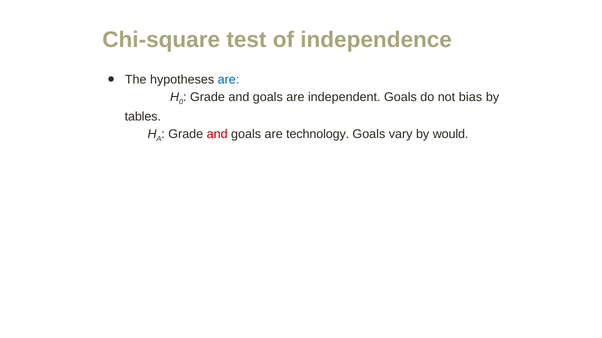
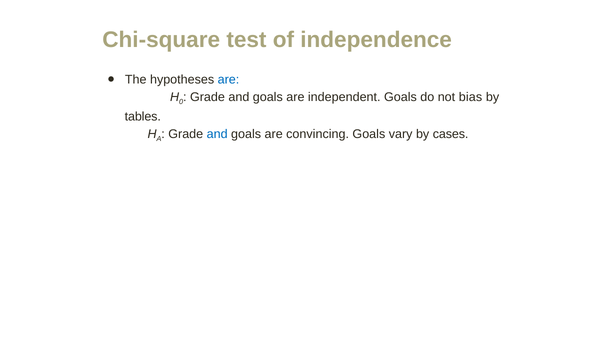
and colour: red -> blue (217, 134)
technology: technology -> convincing (318, 134)
would: would -> cases (451, 134)
